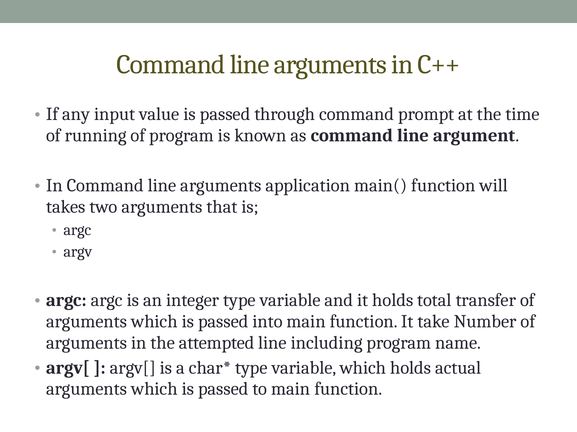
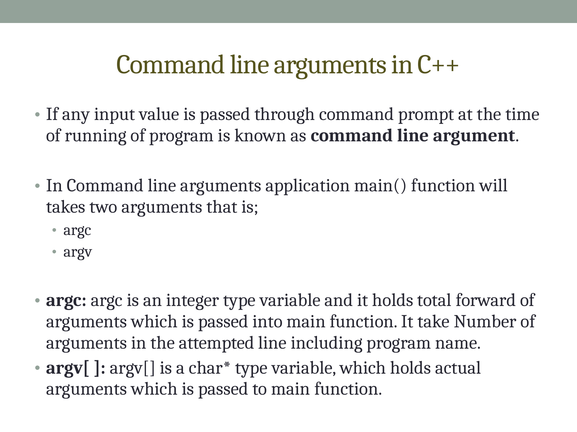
transfer: transfer -> forward (486, 301)
